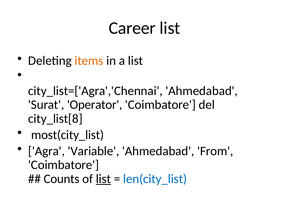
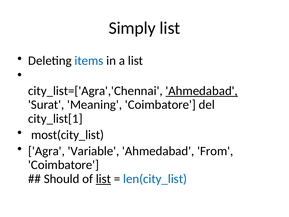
Career: Career -> Simply (132, 28)
items colour: orange -> blue (89, 61)
Ahmedabad underline: none -> present (202, 91)
Operator: Operator -> Meaning (95, 105)
city_list[8: city_list[8 -> city_list[1 (55, 118)
Counts: Counts -> Should (62, 179)
